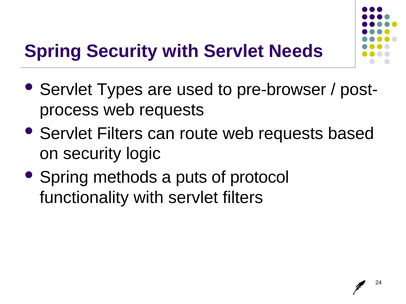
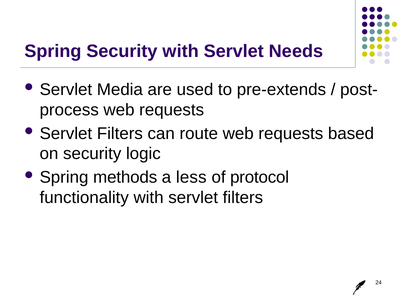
Types: Types -> Media (120, 90)
pre-browser: pre-browser -> pre-extends (281, 90)
puts: puts -> less (191, 178)
